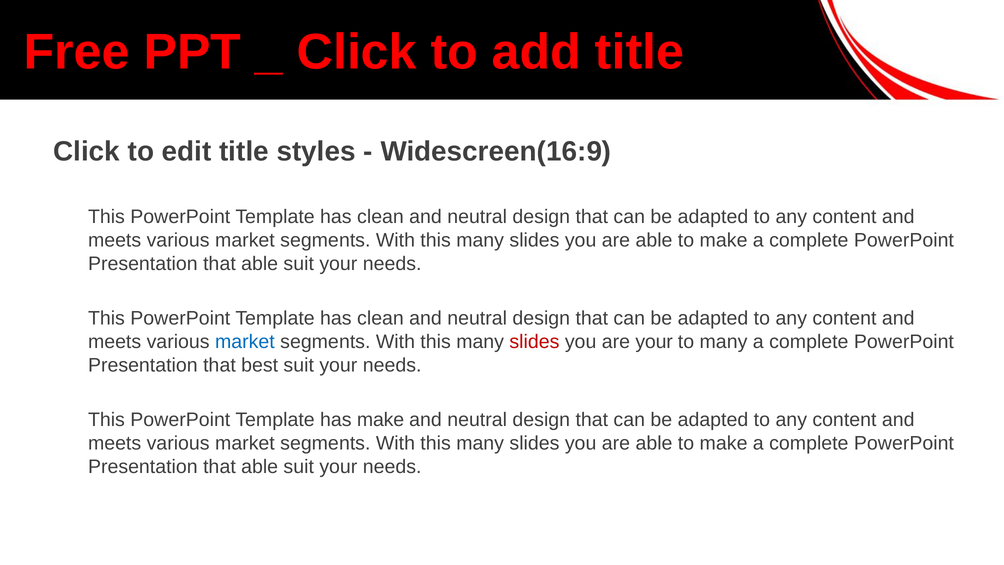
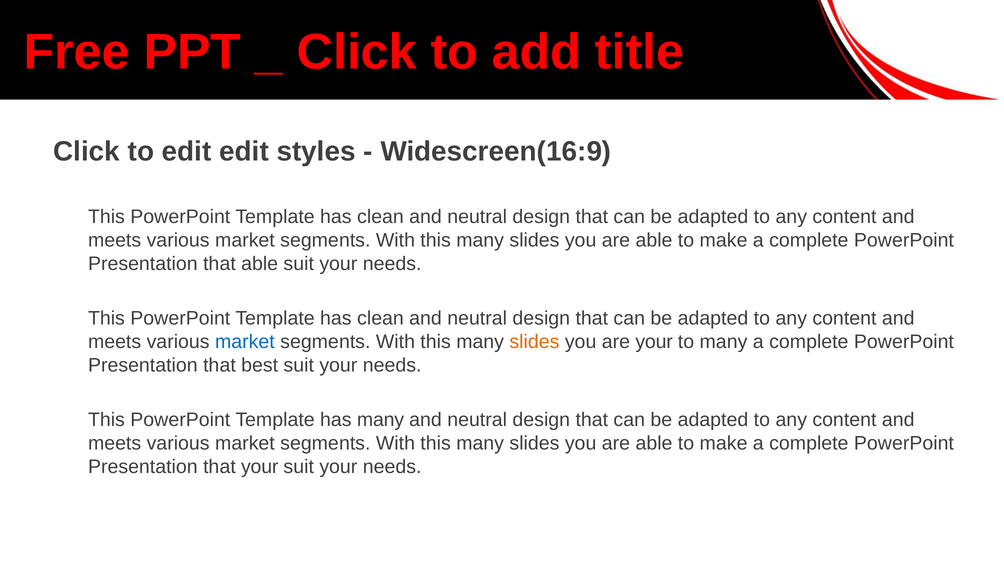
edit title: title -> edit (244, 151)
slides colour: red -> orange (534, 342)
has make: make -> many (381, 420)
able: able -> your (260, 467)
